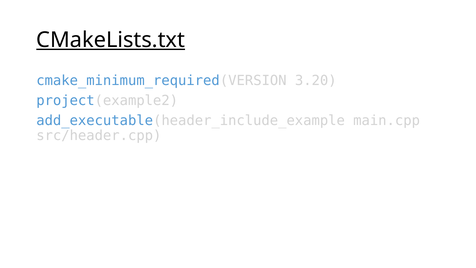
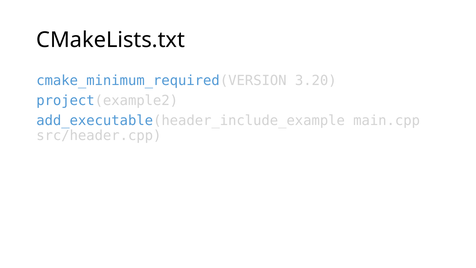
CMakeLists.txt underline: present -> none (111, 40)
